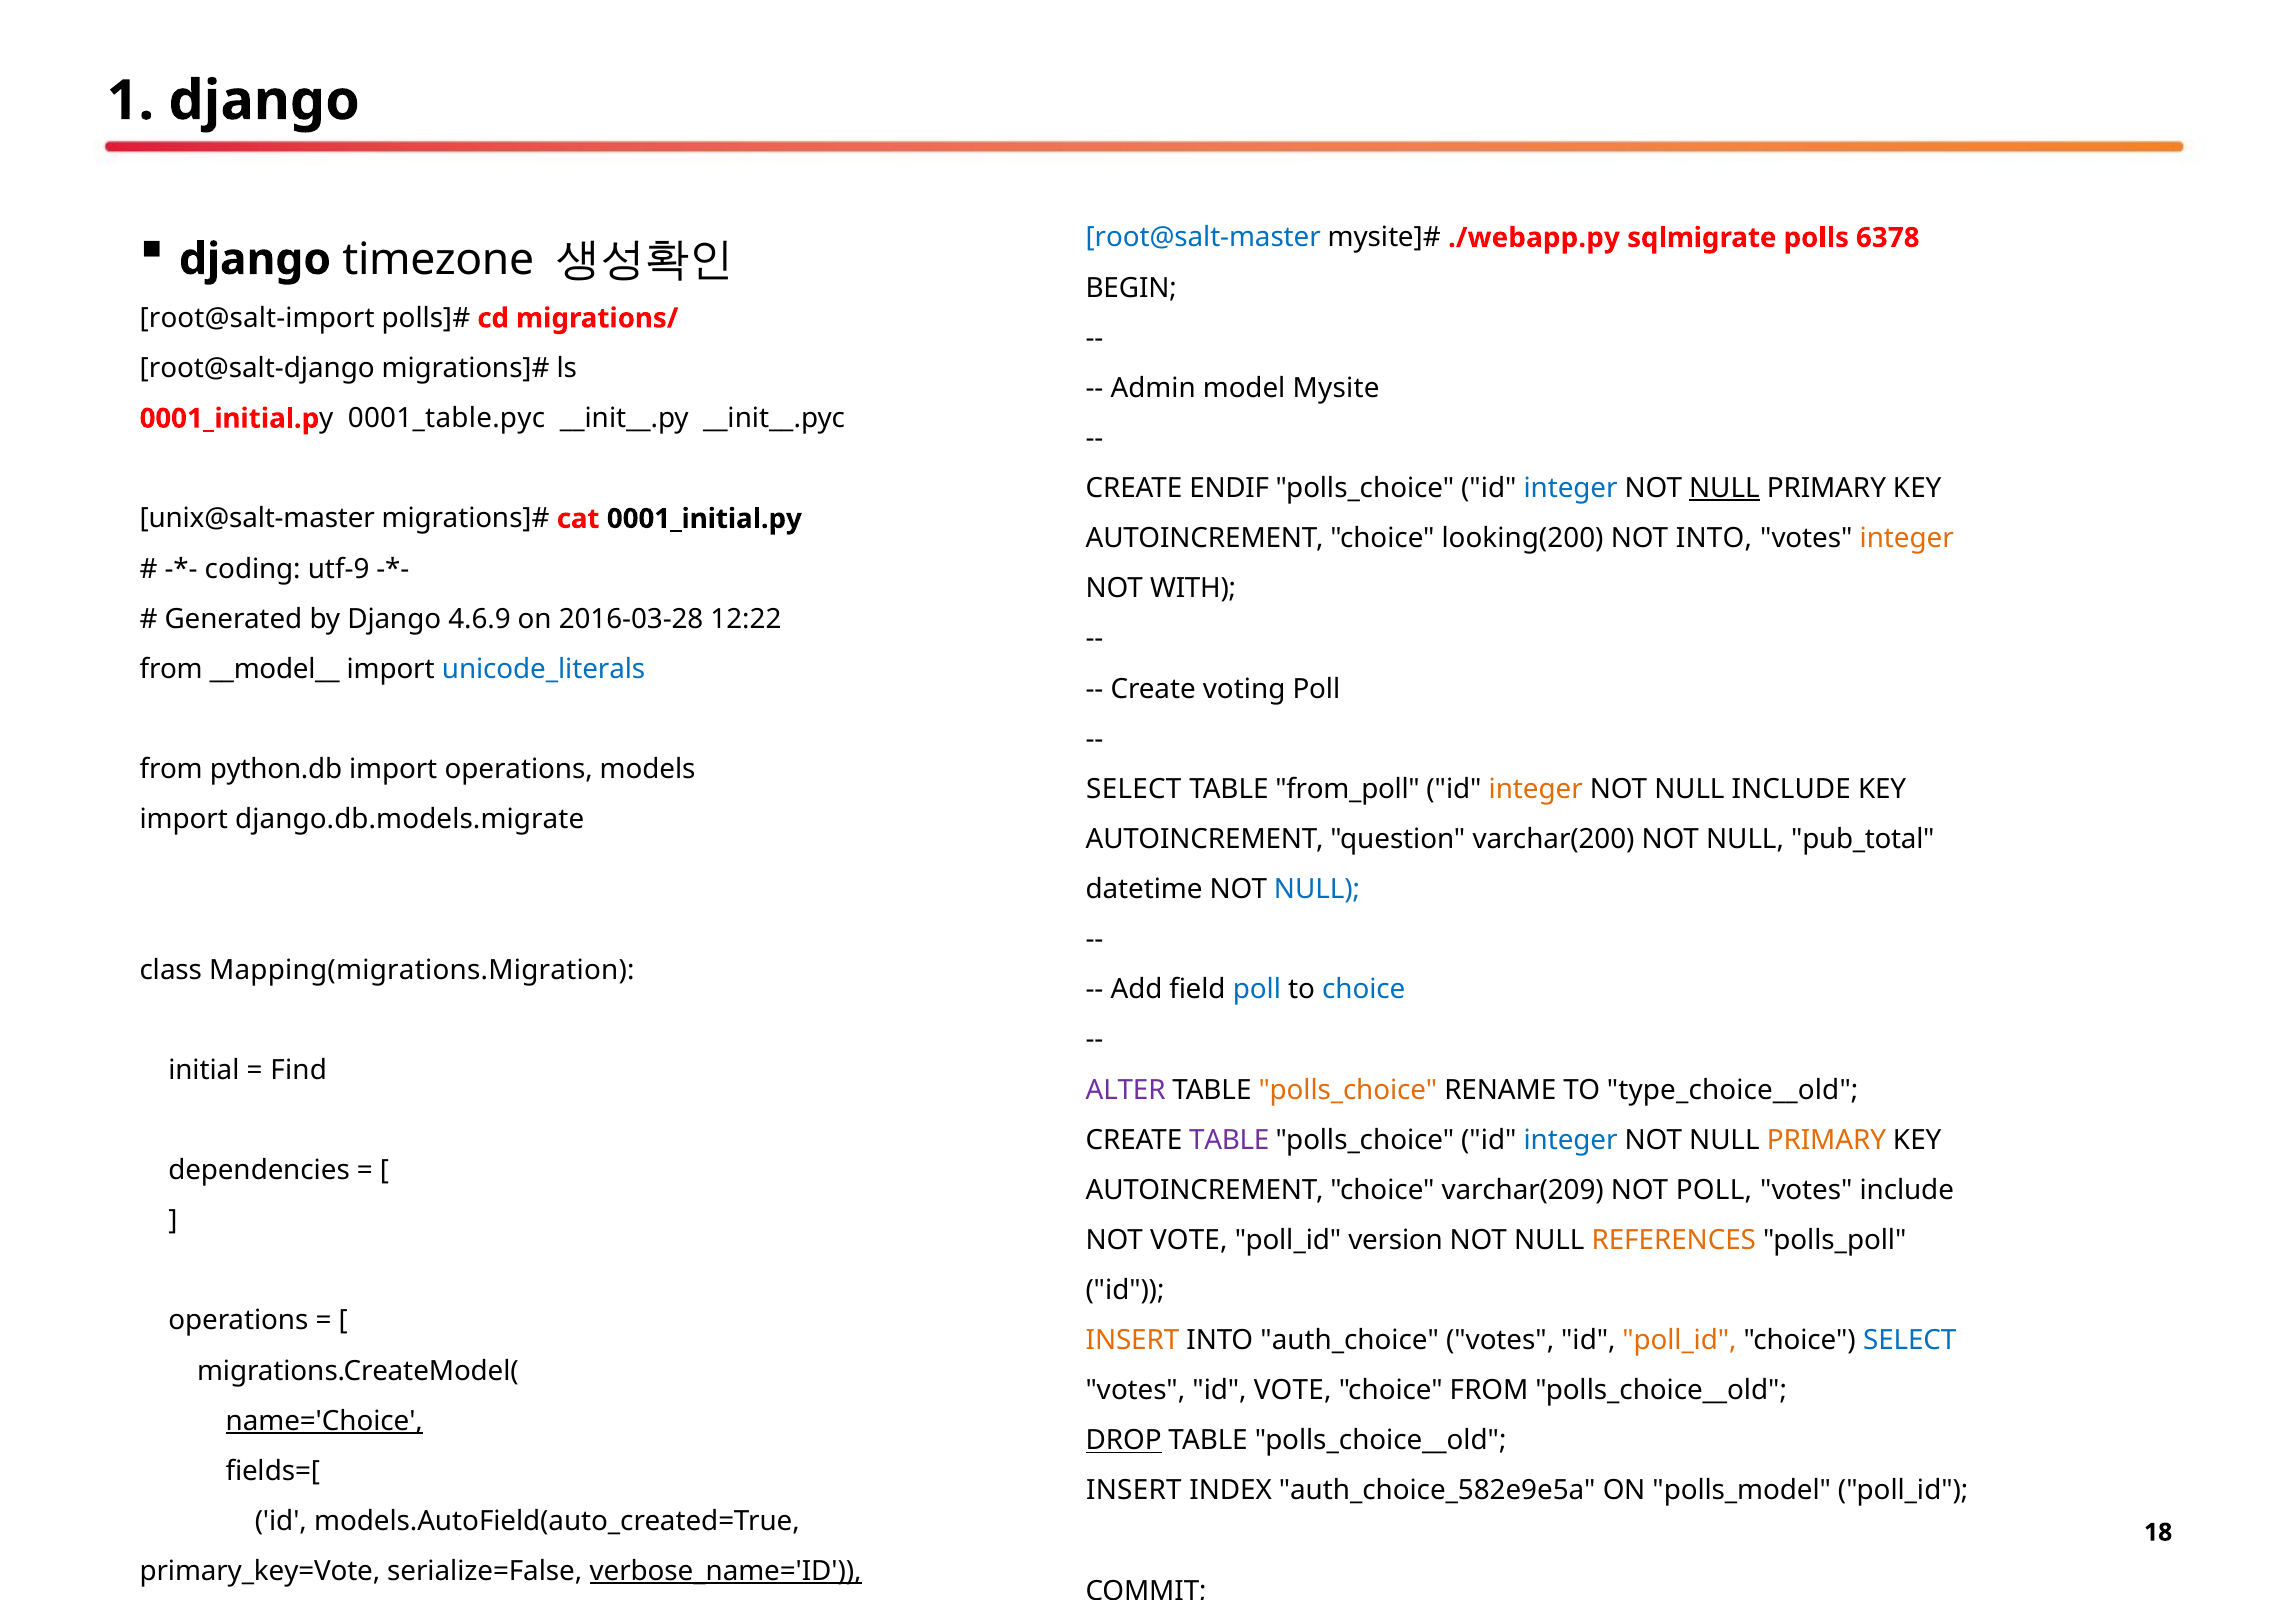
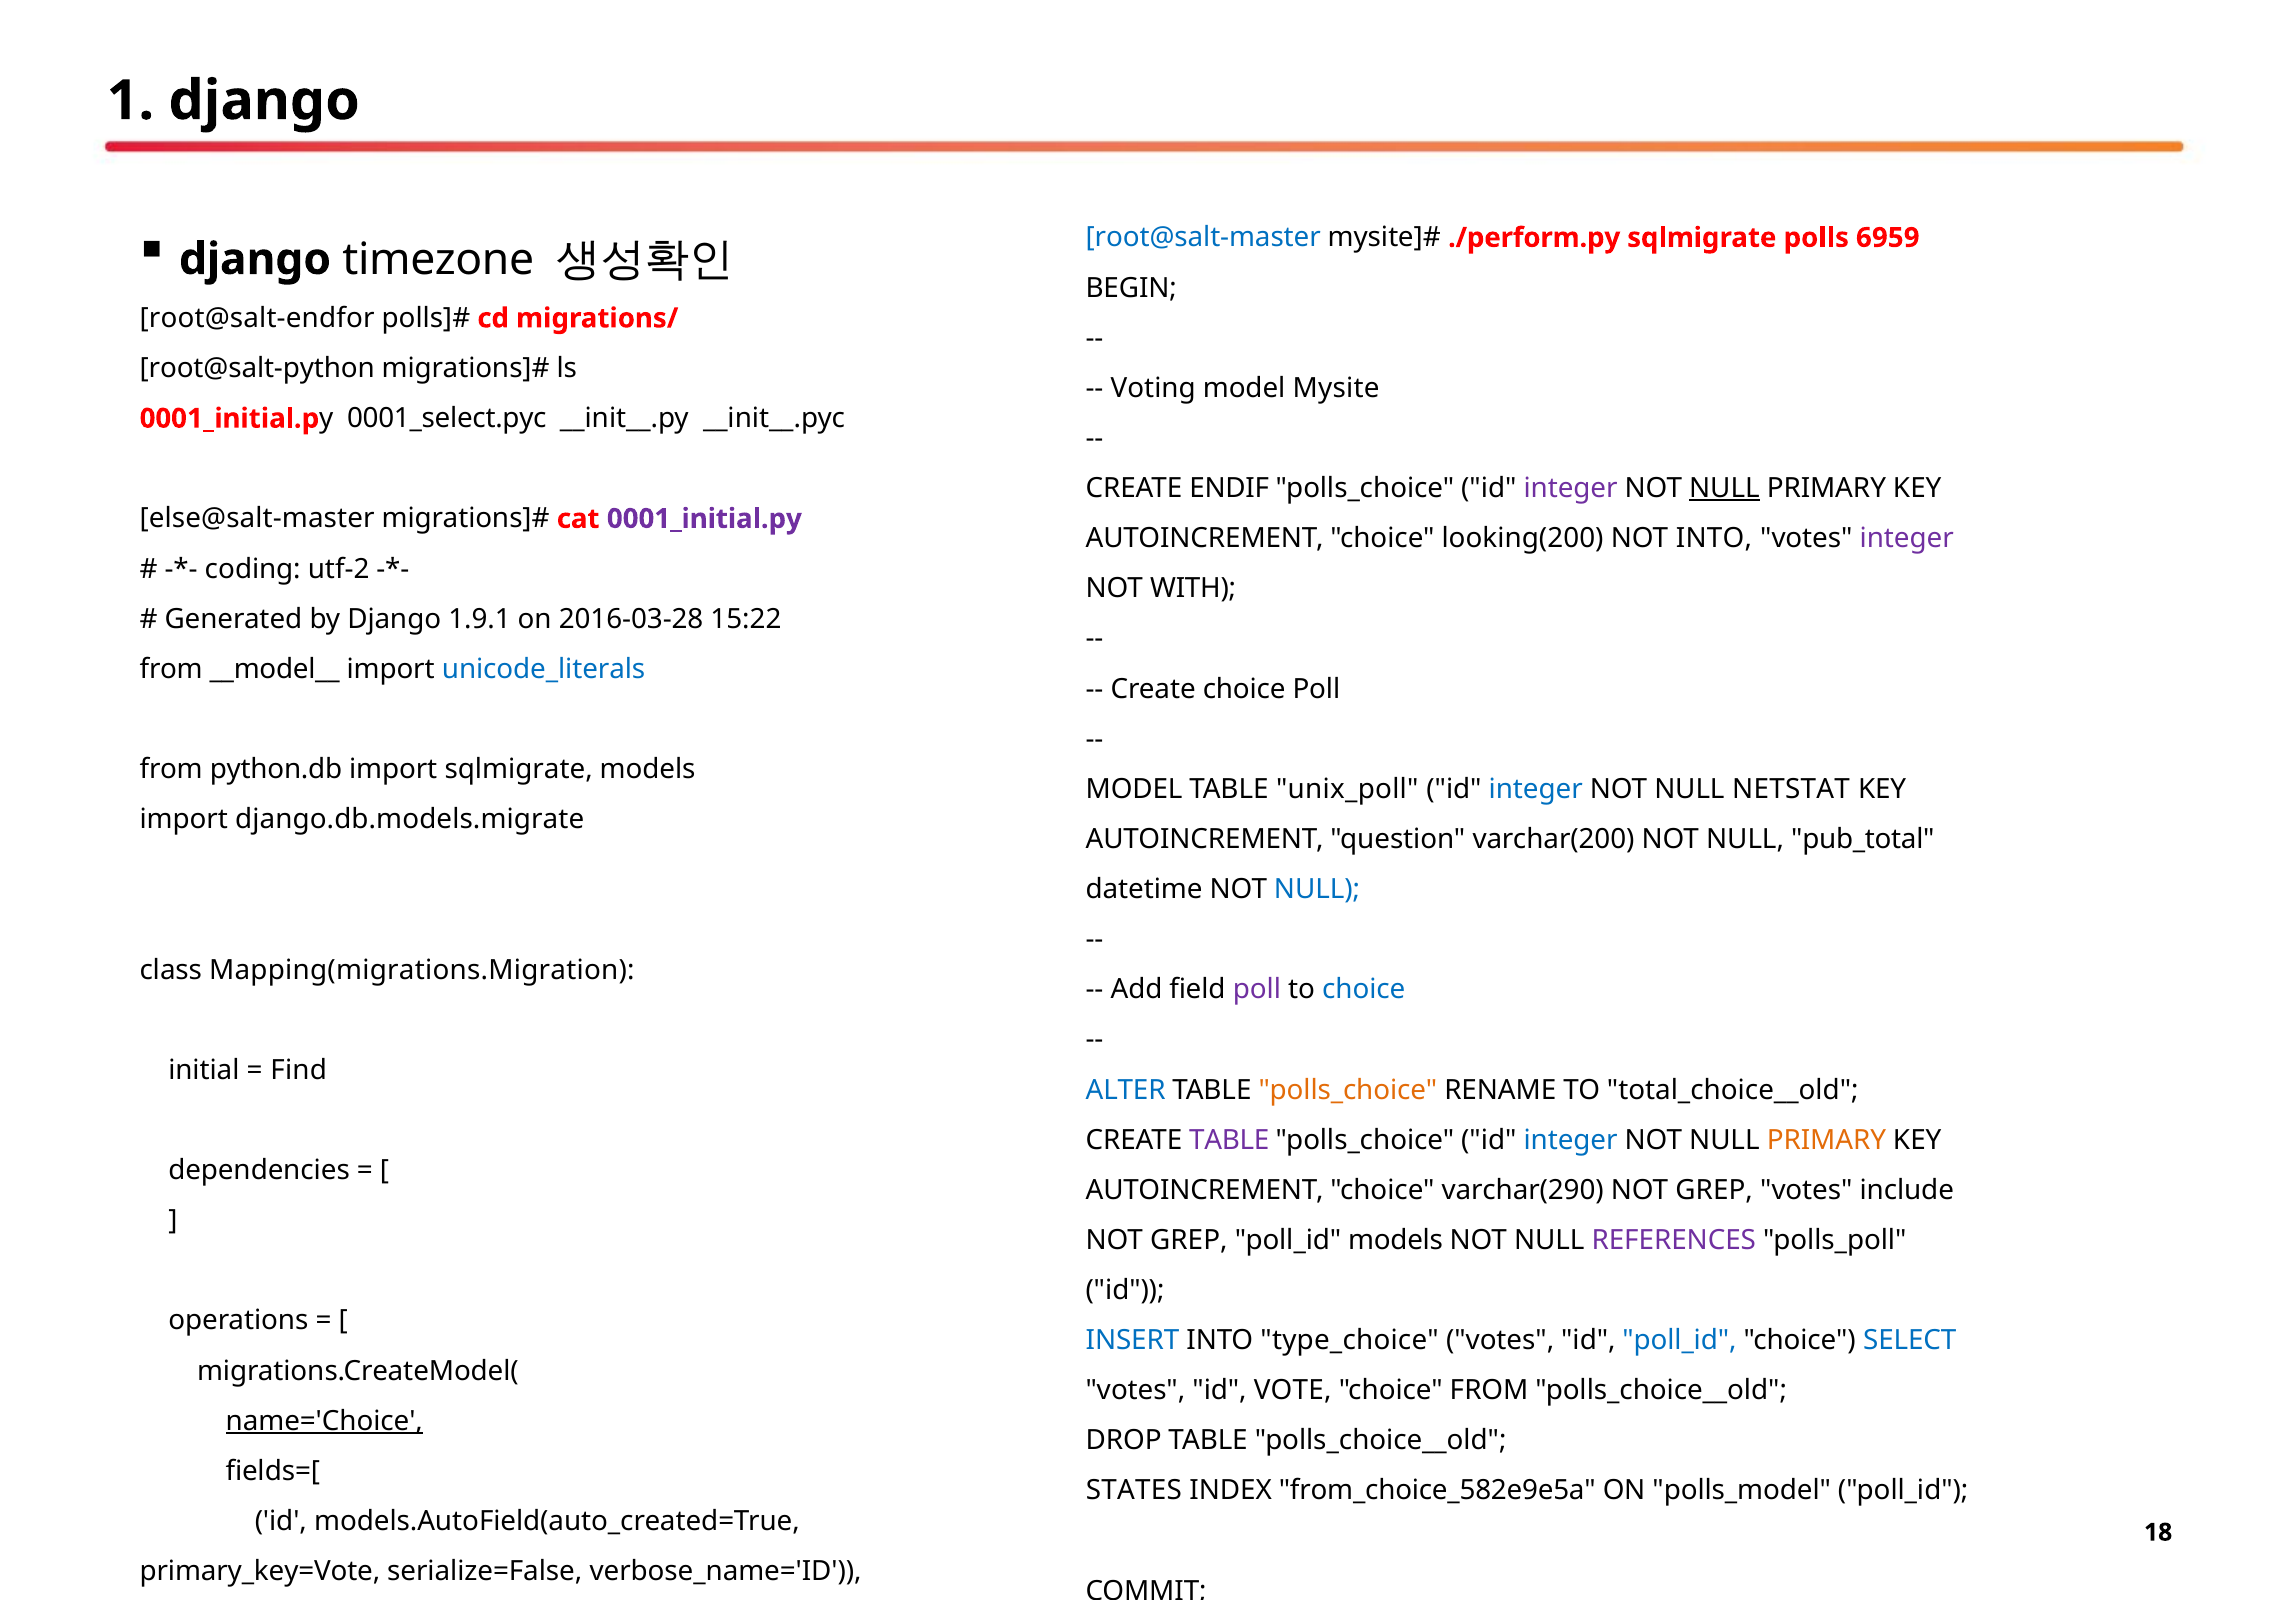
./webapp.py: ./webapp.py -> ./perform.py (1534, 238)
6378: 6378 -> 6959 (1888, 238)
root@salt-import: root@salt-import -> root@salt-endfor (257, 318)
root@salt-django: root@salt-django -> root@salt-python (257, 368)
Admin: Admin -> Voting (1153, 388)
0001_table.pyc: 0001_table.pyc -> 0001_select.pyc (447, 419)
integer colour: blue -> purple (1571, 488)
unix@salt-master: unix@salt-master -> else@salt-master (257, 519)
0001_initial.py colour: black -> purple (704, 519)
integer colour: orange -> purple (1907, 539)
utf-9: utf-9 -> utf-2 (339, 569)
4.6.9: 4.6.9 -> 1.9.1 (480, 619)
12:22: 12:22 -> 15:22 (746, 619)
Create voting: voting -> choice (1244, 689)
import operations: operations -> sqlmigrate (519, 769)
SELECT: SELECT -> MODEL (1134, 789)
from_poll: from_poll -> unix_poll (1347, 789)
integer colour: orange -> blue (1536, 789)
NULL INCLUDE: INCLUDE -> NETSTAT (1791, 789)
poll colour: blue -> purple (1257, 990)
ALTER colour: purple -> blue (1126, 1090)
type_choice__old: type_choice__old -> total_choice__old (1733, 1090)
varchar(209: varchar(209 -> varchar(290 (1523, 1190)
POLL: POLL -> GREP (1714, 1190)
VOTE: VOTE -> GREP (1189, 1240)
poll_id version: version -> models (1396, 1240)
REFERENCES colour: orange -> purple (1674, 1240)
INSERT colour: orange -> blue (1132, 1341)
auth_choice: auth_choice -> type_choice (1350, 1341)
poll_id colour: orange -> blue (1679, 1341)
DROP underline: present -> none (1124, 1441)
INSERT: INSERT -> STATES (1134, 1491)
auth_choice_582e9e5a: auth_choice_582e9e5a -> from_choice_582e9e5a (1437, 1491)
verbose_name='ID underline: present -> none (726, 1572)
